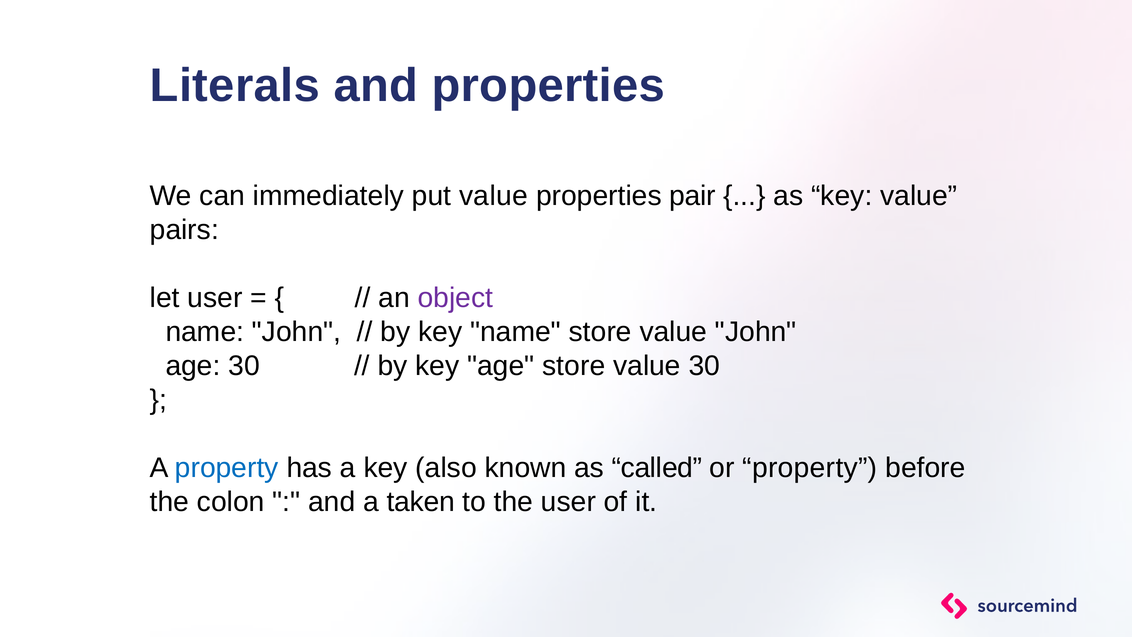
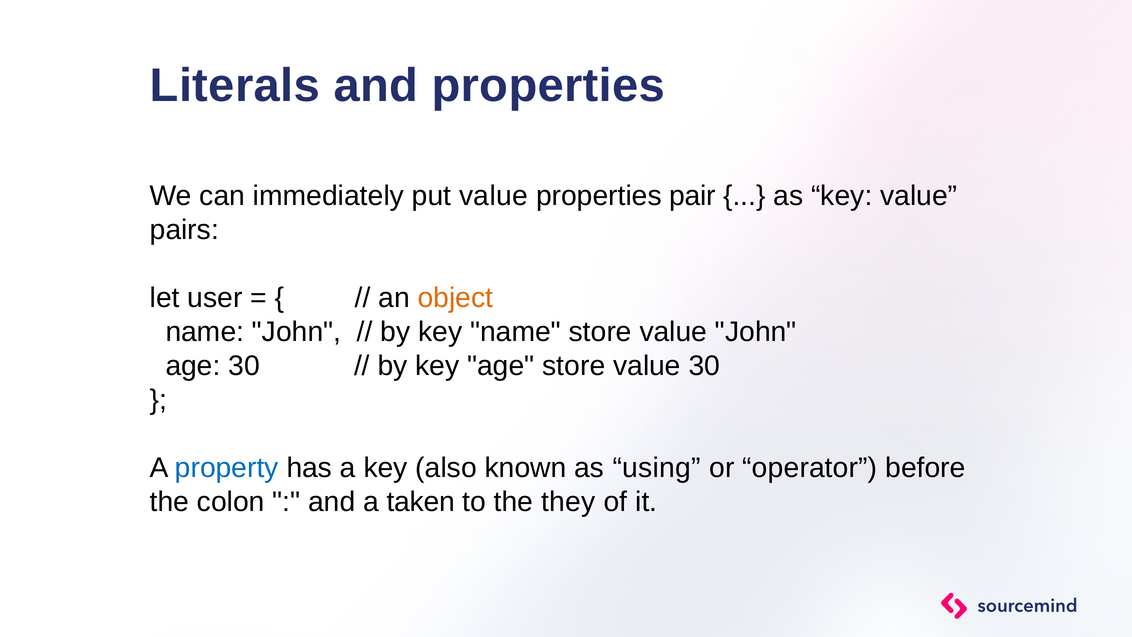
object colour: purple -> orange (455, 298)
called: called -> using (657, 468)
or property: property -> operator (810, 468)
the user: user -> they (568, 501)
